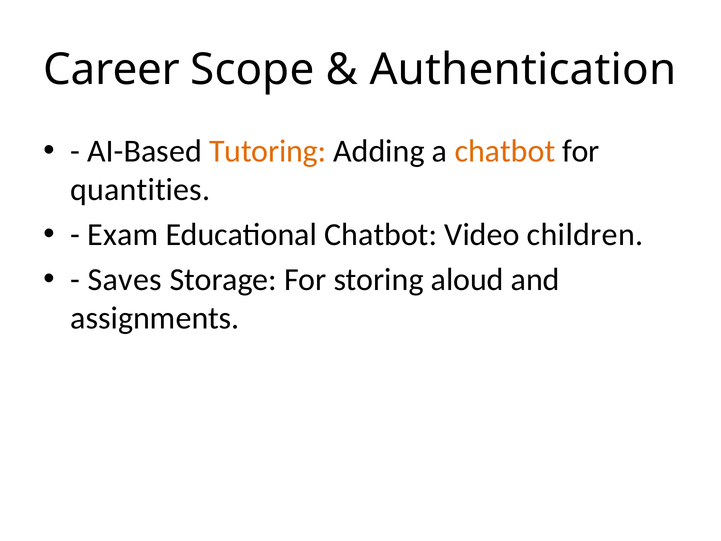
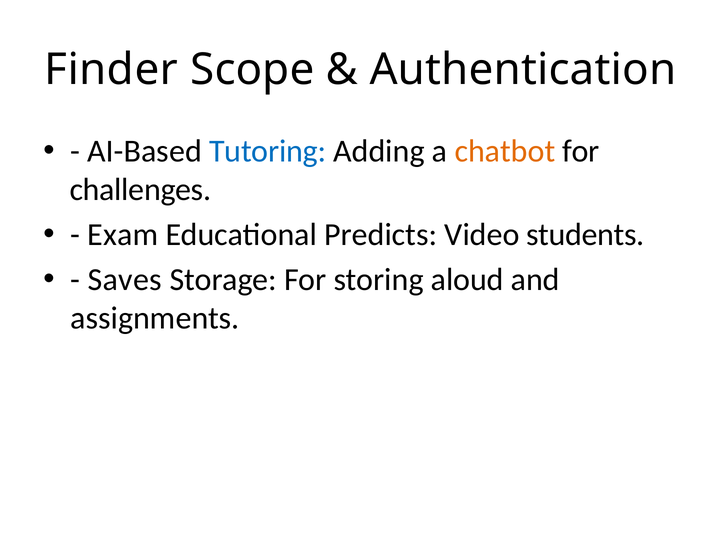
Career: Career -> Finder (111, 70)
Tutoring colour: orange -> blue (268, 151)
quantities: quantities -> challenges (140, 190)
Educational Chatbot: Chatbot -> Predicts (381, 235)
children: children -> students (585, 235)
